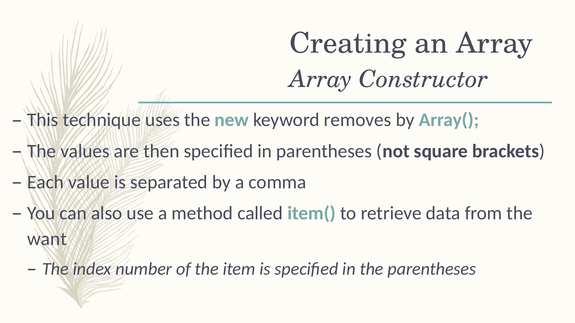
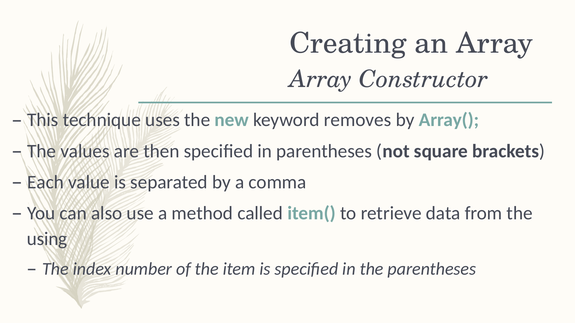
want: want -> using (47, 239)
